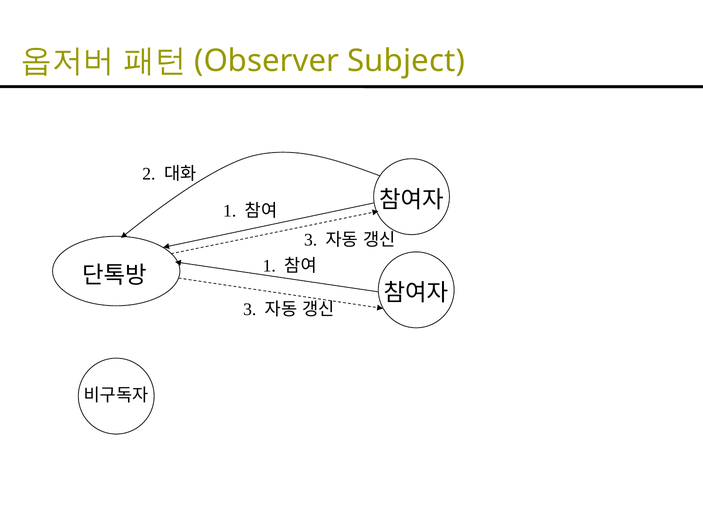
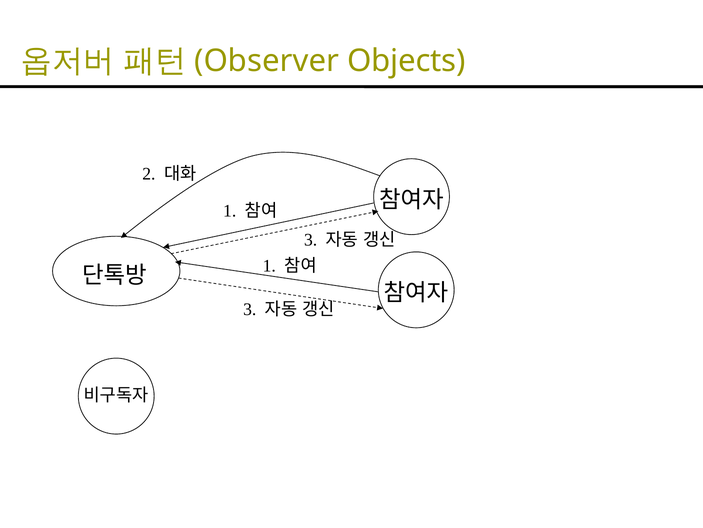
Subject: Subject -> Objects (406, 61)
